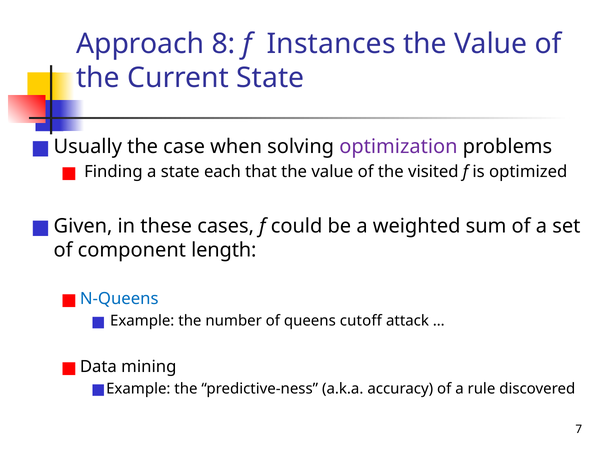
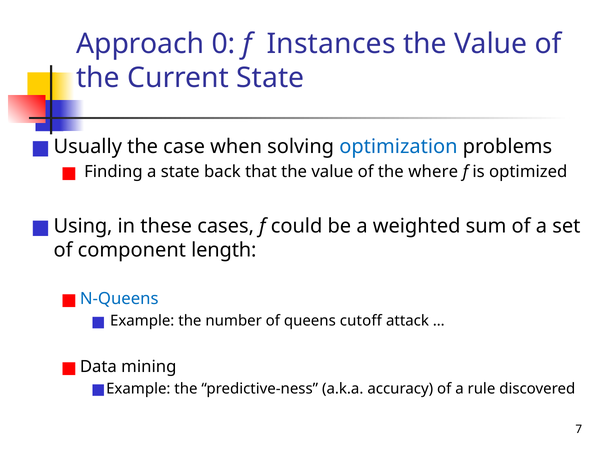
8: 8 -> 0 (224, 44)
optimization colour: purple -> blue (398, 147)
each: each -> back (222, 172)
visited: visited -> where (433, 172)
Given: Given -> Using (83, 226)
